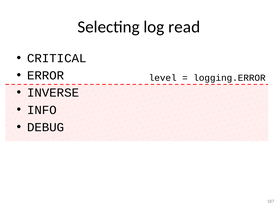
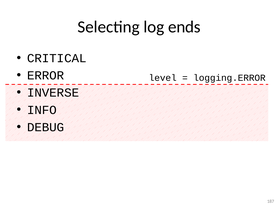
read: read -> ends (184, 27)
